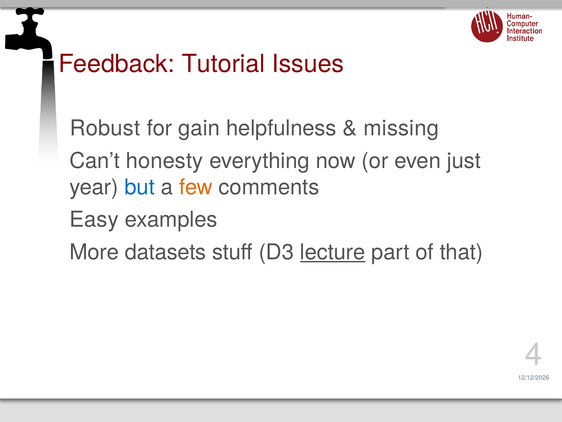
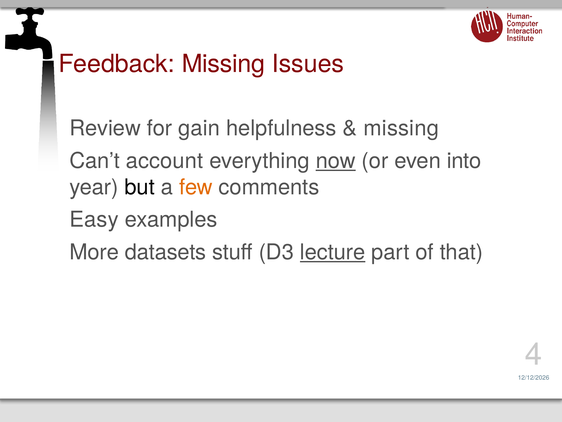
Feedback Tutorial: Tutorial -> Missing (223, 64)
Robust: Robust -> Review (105, 128)
honesty: honesty -> account (165, 161)
now underline: none -> present (336, 161)
just: just -> into (464, 161)
but colour: blue -> black (140, 187)
